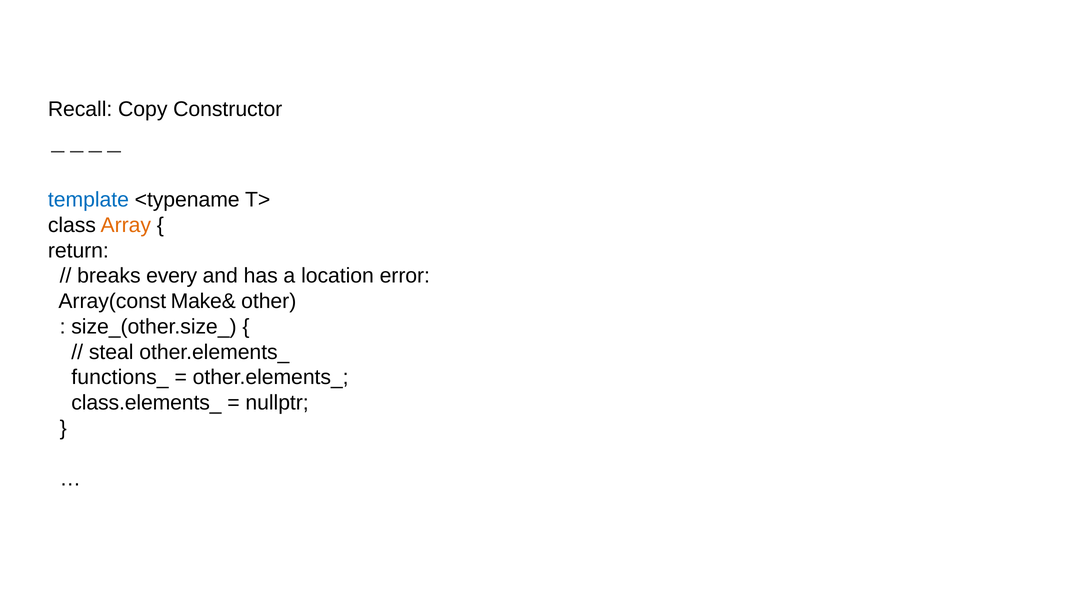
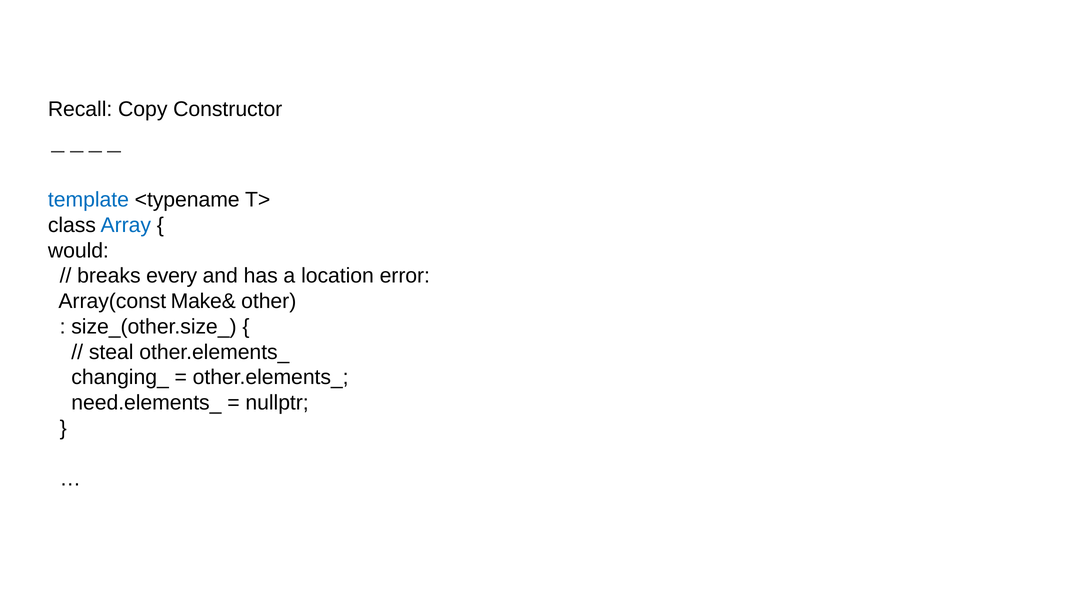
Array colour: orange -> blue (126, 225)
return: return -> would (78, 251)
functions_: functions_ -> changing_ (120, 377)
class.elements_: class.elements_ -> need.elements_ (146, 403)
